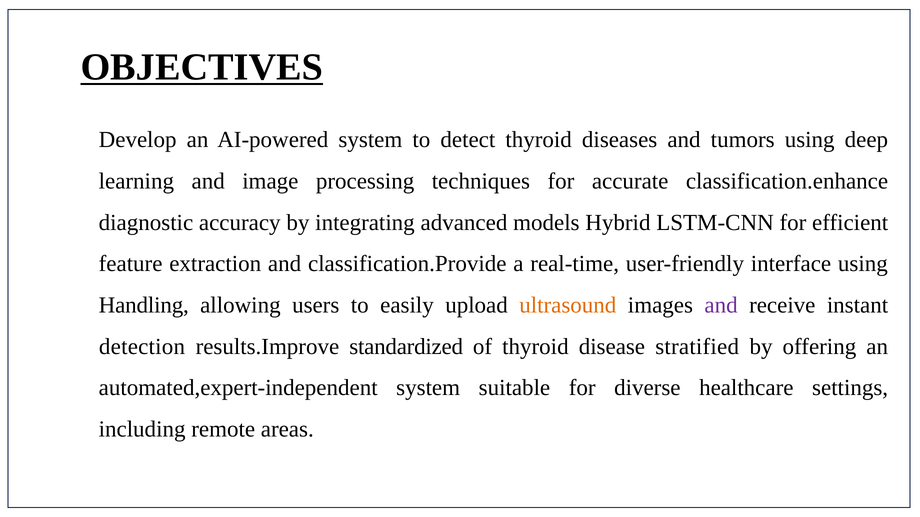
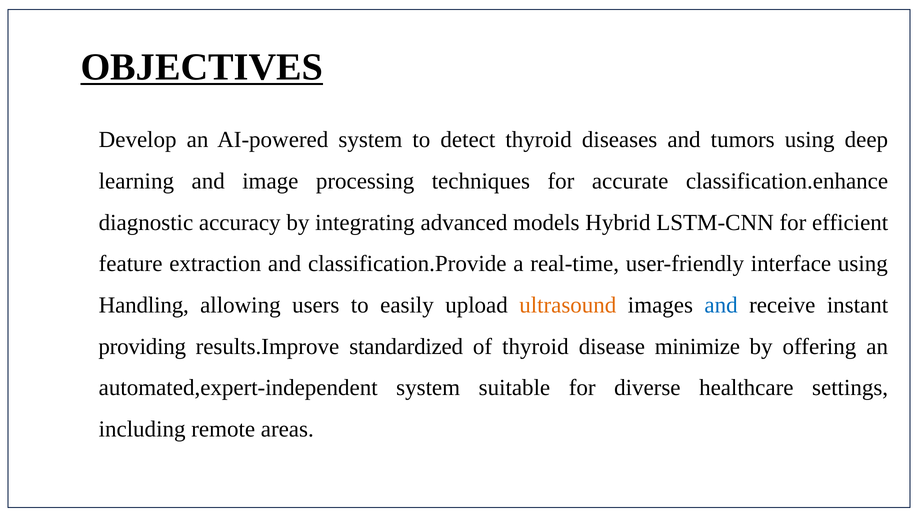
and colour: purple -> blue (721, 305)
detection: detection -> providing (142, 347)
stratified: stratified -> minimize (697, 347)
